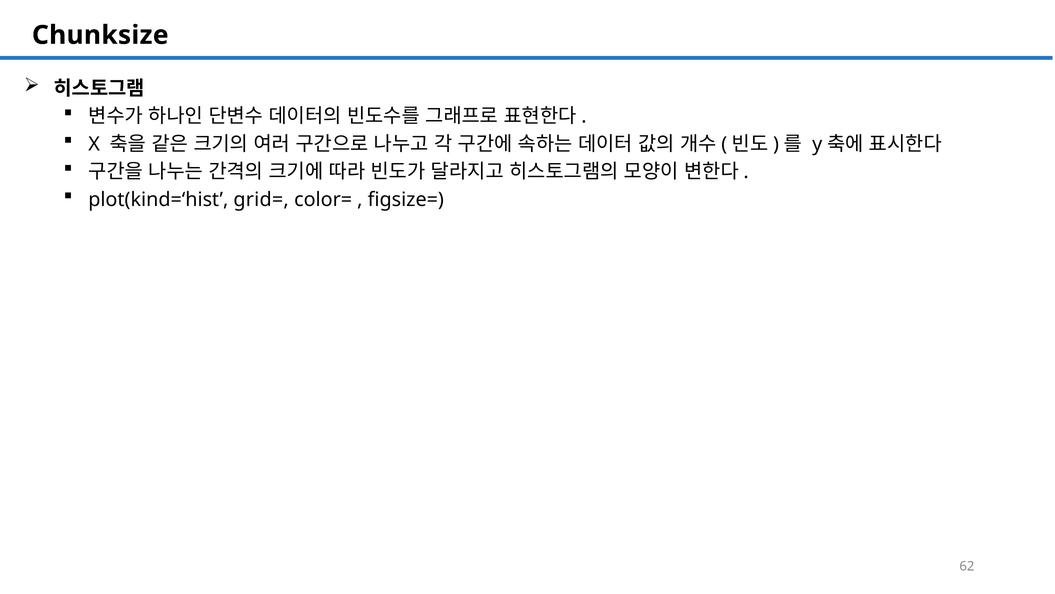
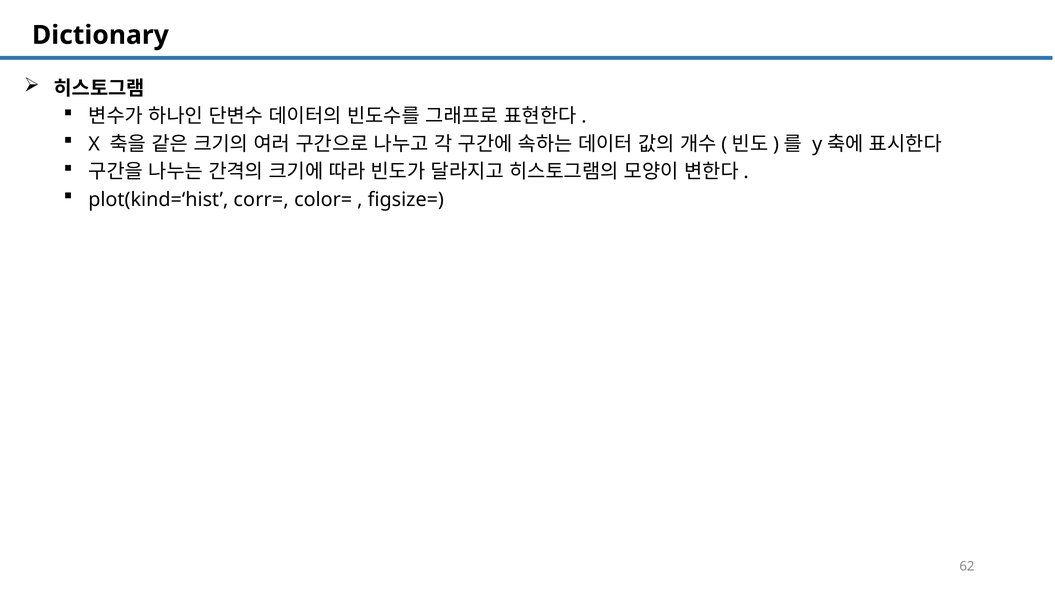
Chunksize: Chunksize -> Dictionary (100, 35)
grid=: grid= -> corr= (261, 199)
